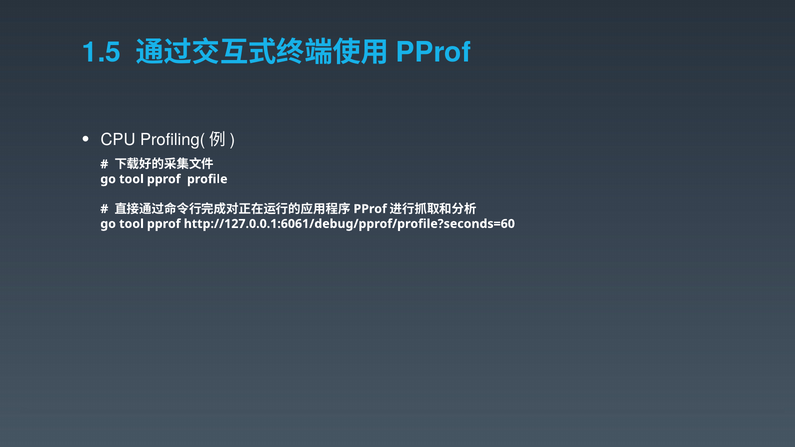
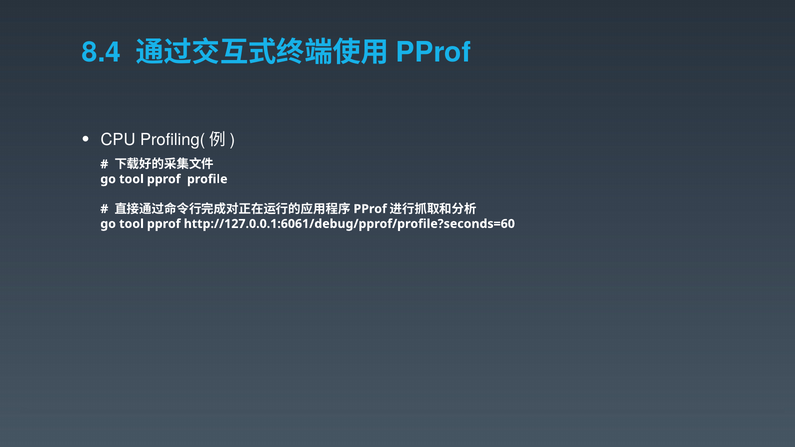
1.5: 1.5 -> 8.4 (101, 52)
